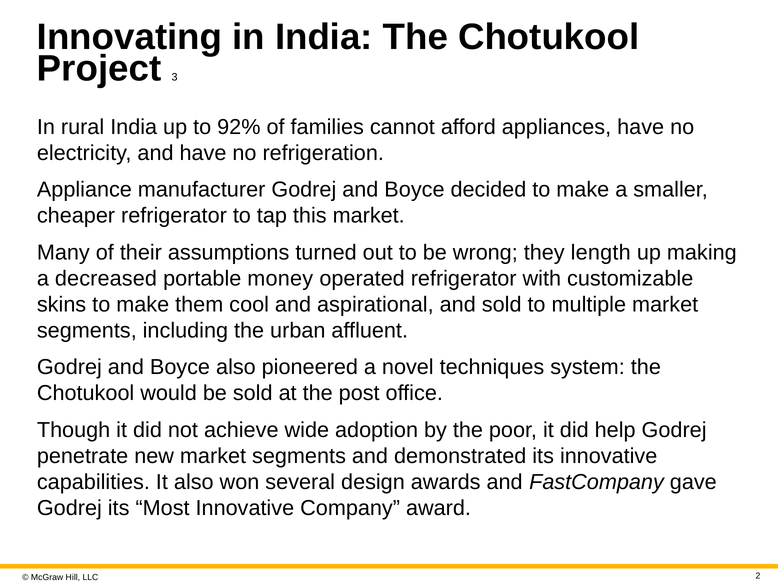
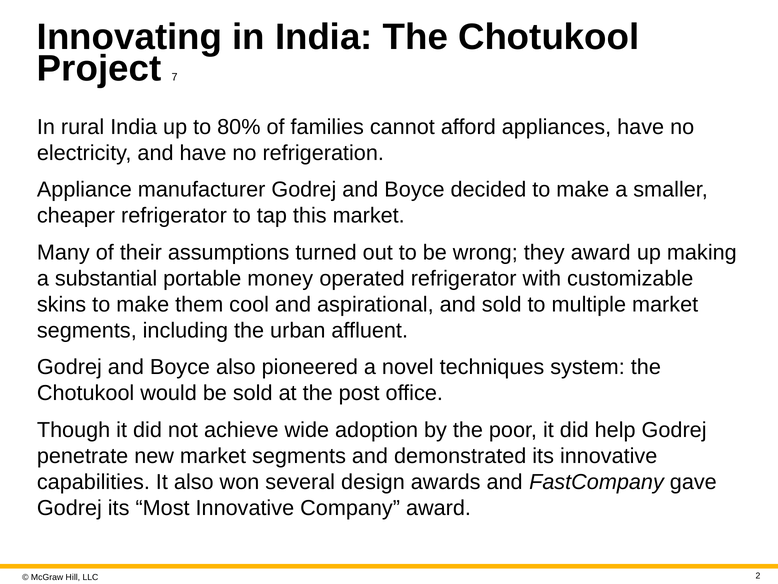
3: 3 -> 7 (175, 77)
92%: 92% -> 80% (239, 127)
they length: length -> award (601, 252)
decreased: decreased -> substantial (106, 278)
